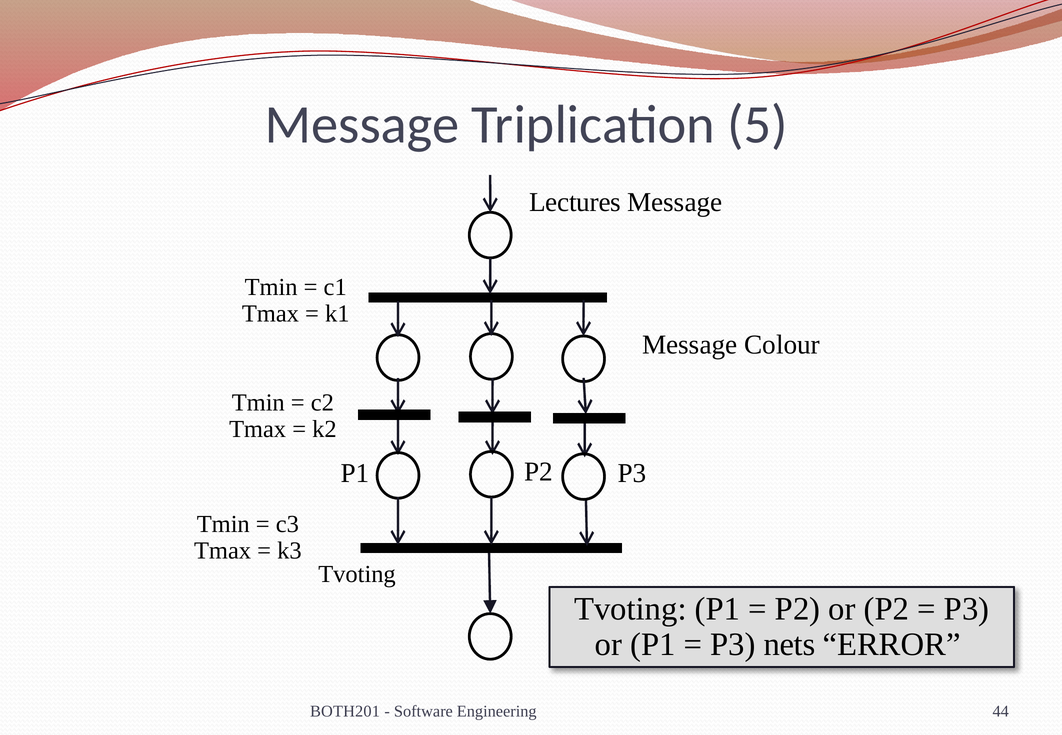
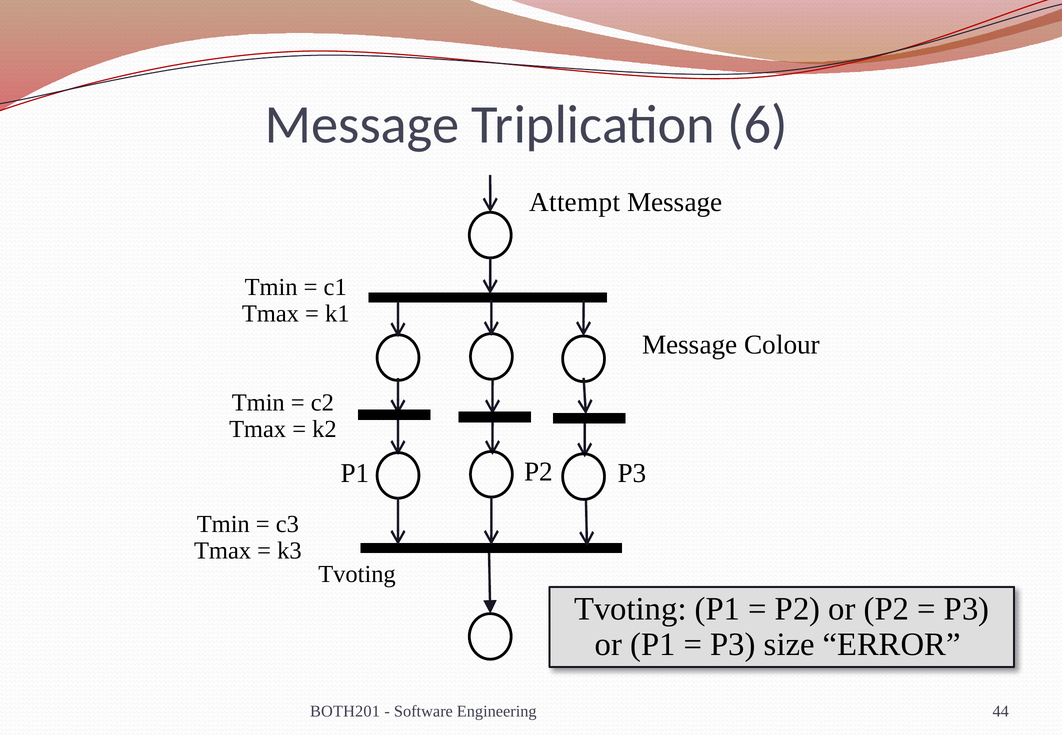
5: 5 -> 6 (758, 125)
Lectures: Lectures -> Attempt (575, 203)
nets: nets -> size (789, 645)
